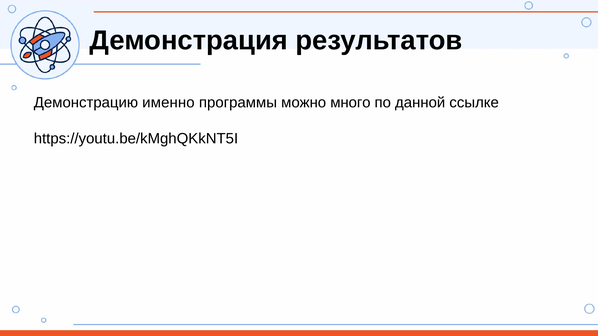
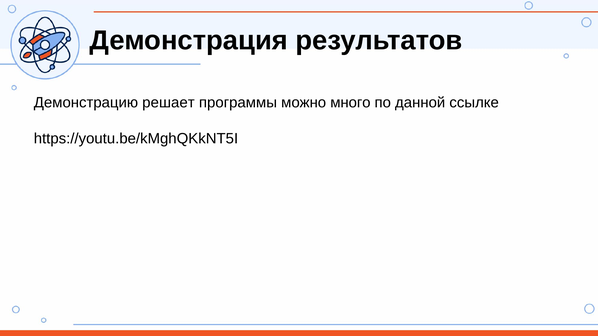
именно: именно -> решает (168, 103)
